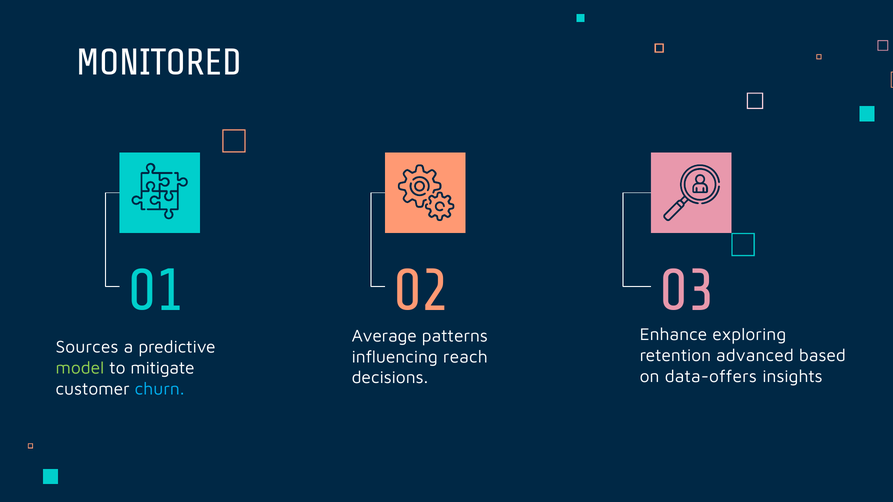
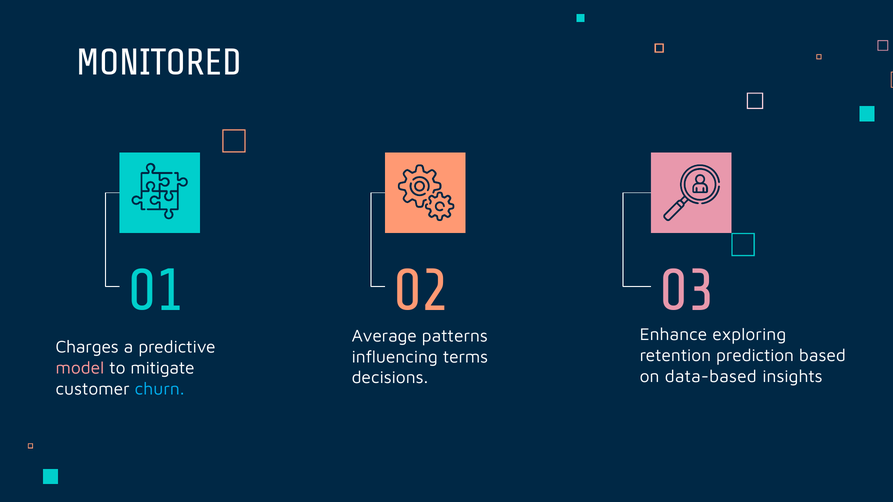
Sources: Sources -> Charges (87, 347)
advanced: advanced -> prediction (755, 356)
reach: reach -> terms (466, 357)
model colour: light green -> pink (80, 368)
data-offers: data-offers -> data-based (711, 377)
